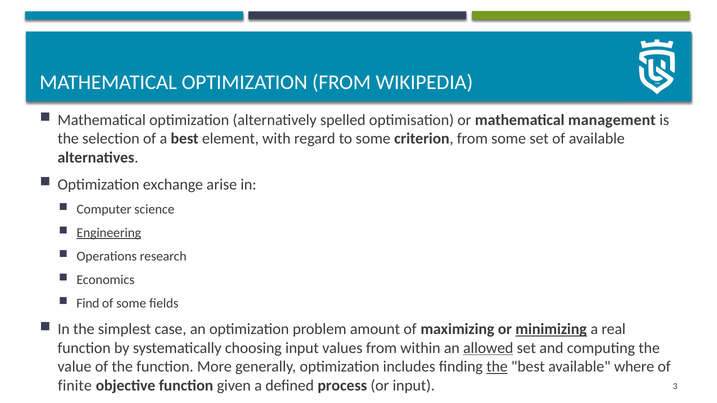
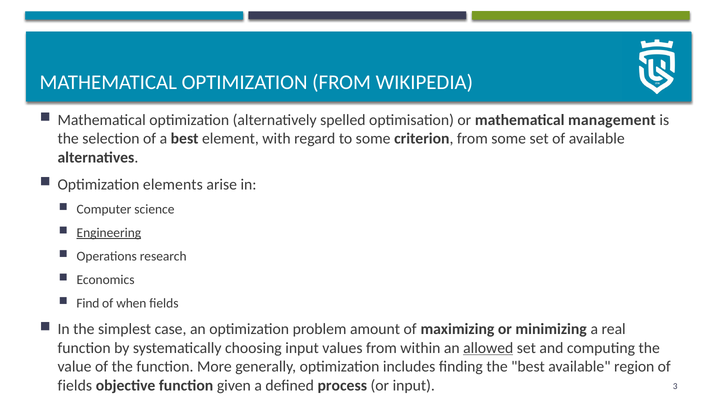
exchange: exchange -> elements (173, 185)
of some: some -> when (131, 304)
minimizing underline: present -> none (551, 329)
the underline: present -> none (497, 367)
where: where -> region (634, 367)
finite: finite -> fields (75, 386)
